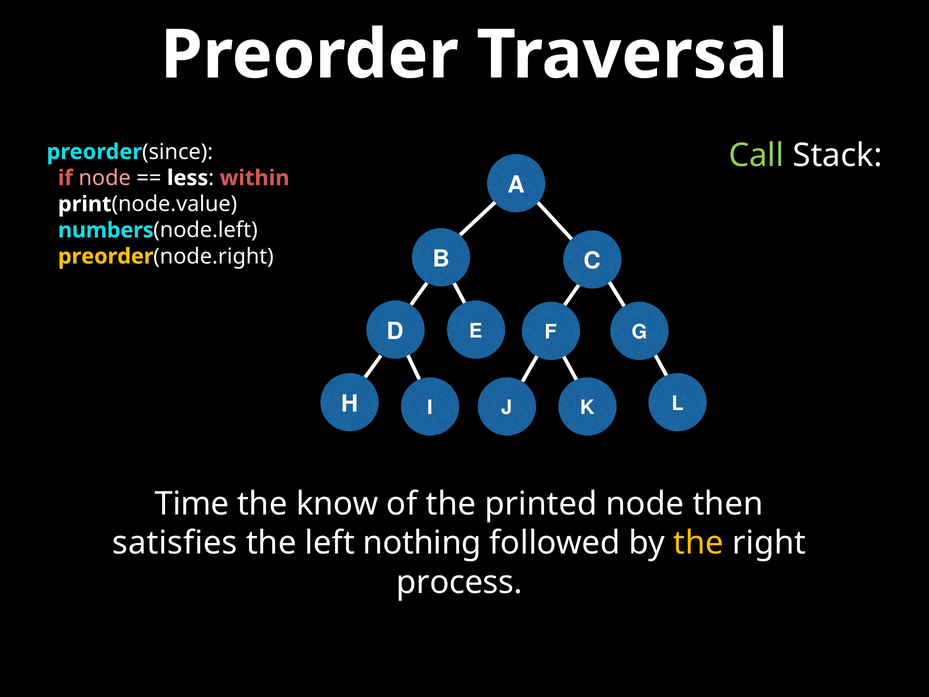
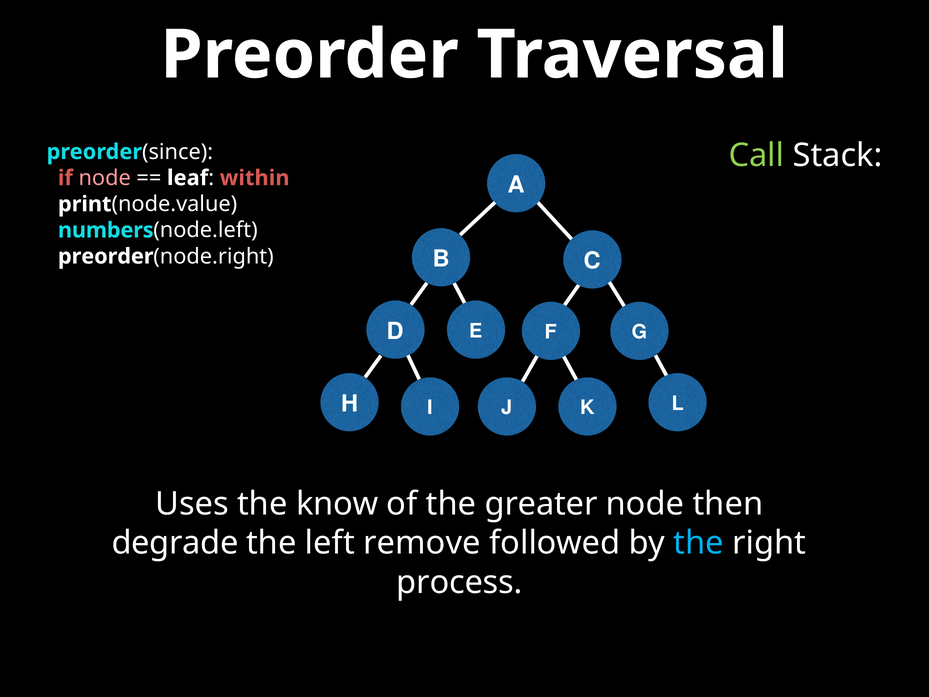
less: less -> leaf (188, 178)
preorder colour: yellow -> white (106, 256)
Time: Time -> Uses (192, 504)
printed: printed -> greater (541, 504)
satisfies: satisfies -> degrade (175, 543)
nothing: nothing -> remove (422, 543)
the colour: yellow -> light blue (699, 543)
